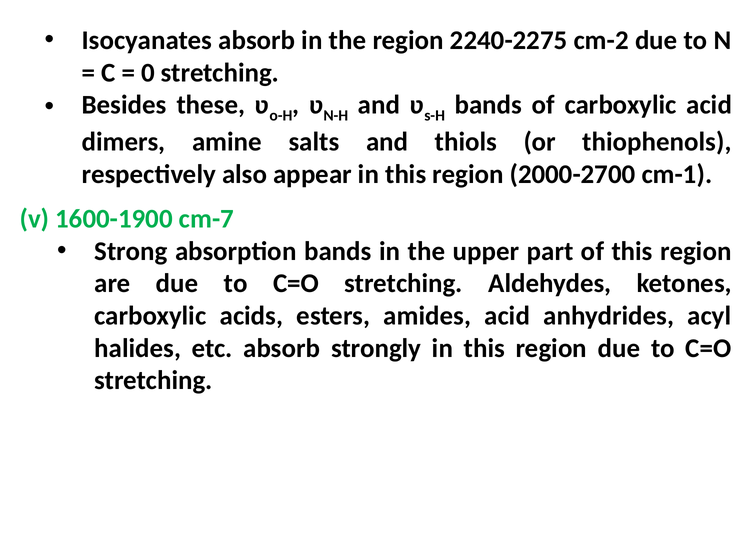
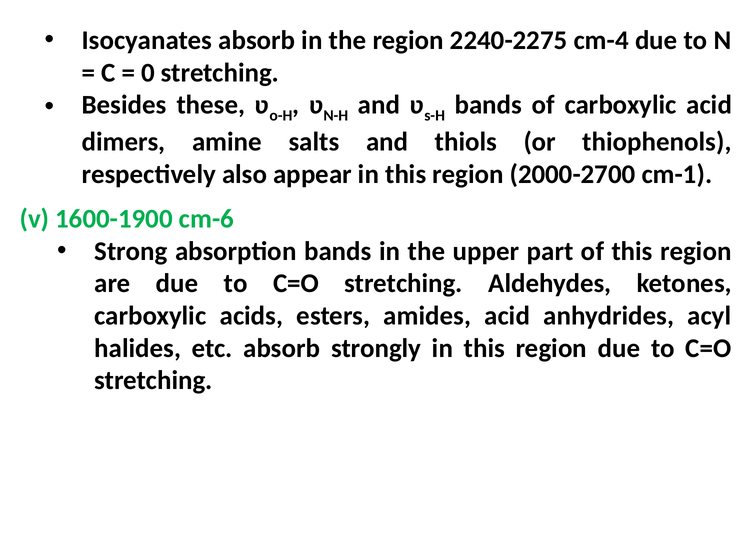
cm-2: cm-2 -> cm-4 (601, 40)
cm-7: cm-7 -> cm-6 (206, 219)
